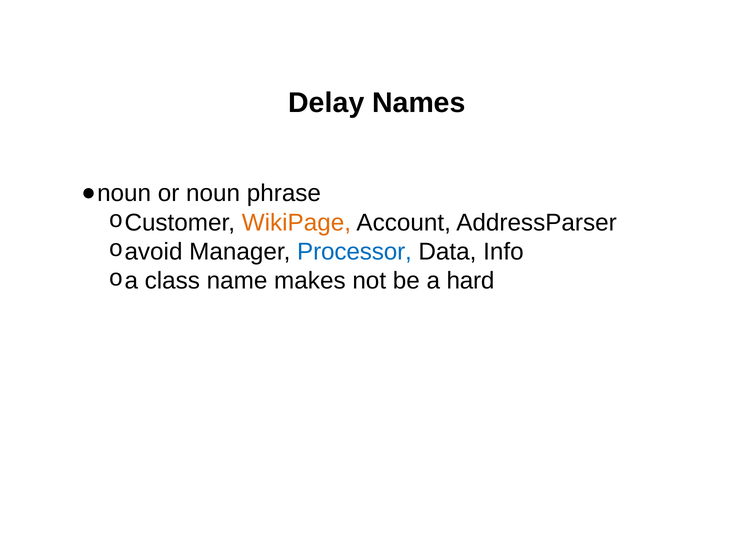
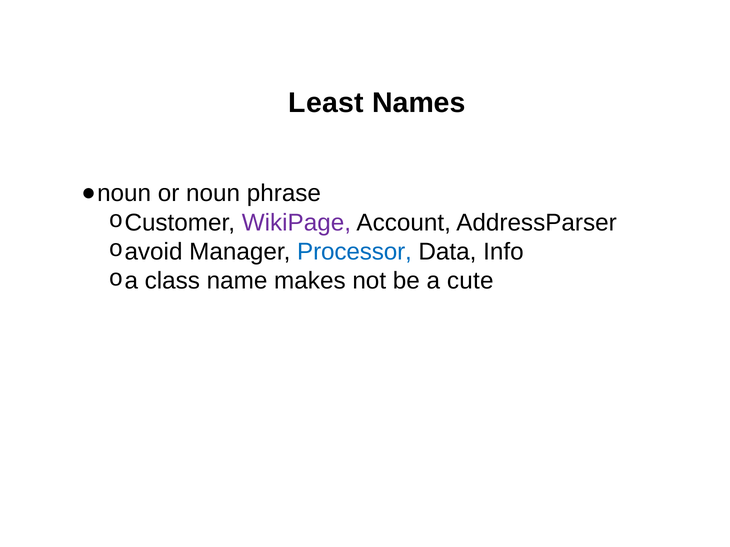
Delay: Delay -> Least (326, 103)
WikiPage colour: orange -> purple (296, 223)
hard: hard -> cute (470, 281)
